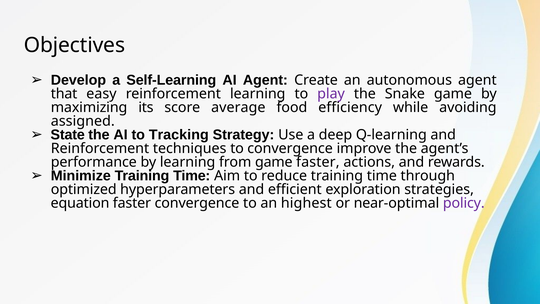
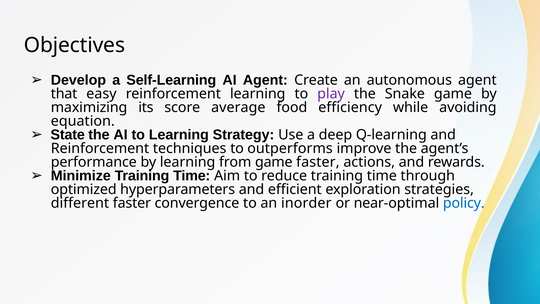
assigned: assigned -> equation (83, 121)
to Tracking: Tracking -> Learning (179, 135)
to convergence: convergence -> outperforms (290, 148)
equation: equation -> different (80, 203)
highest: highest -> inorder (306, 203)
policy colour: purple -> blue (464, 203)
